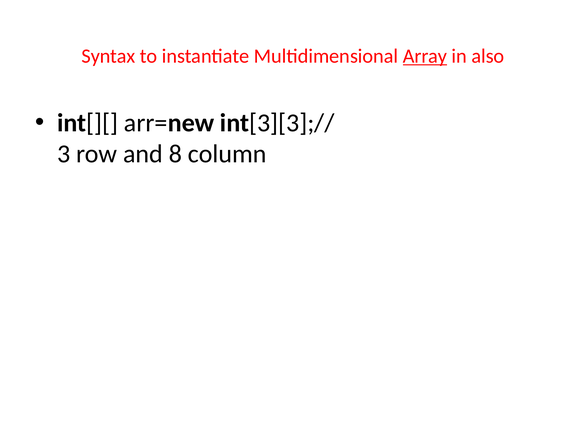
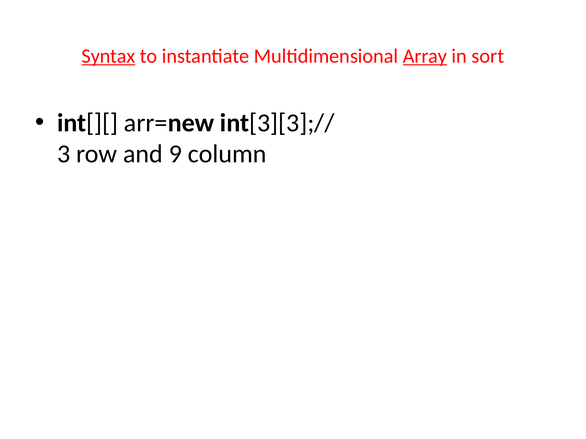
Syntax underline: none -> present (108, 56)
also: also -> sort (488, 56)
8: 8 -> 9 (175, 154)
